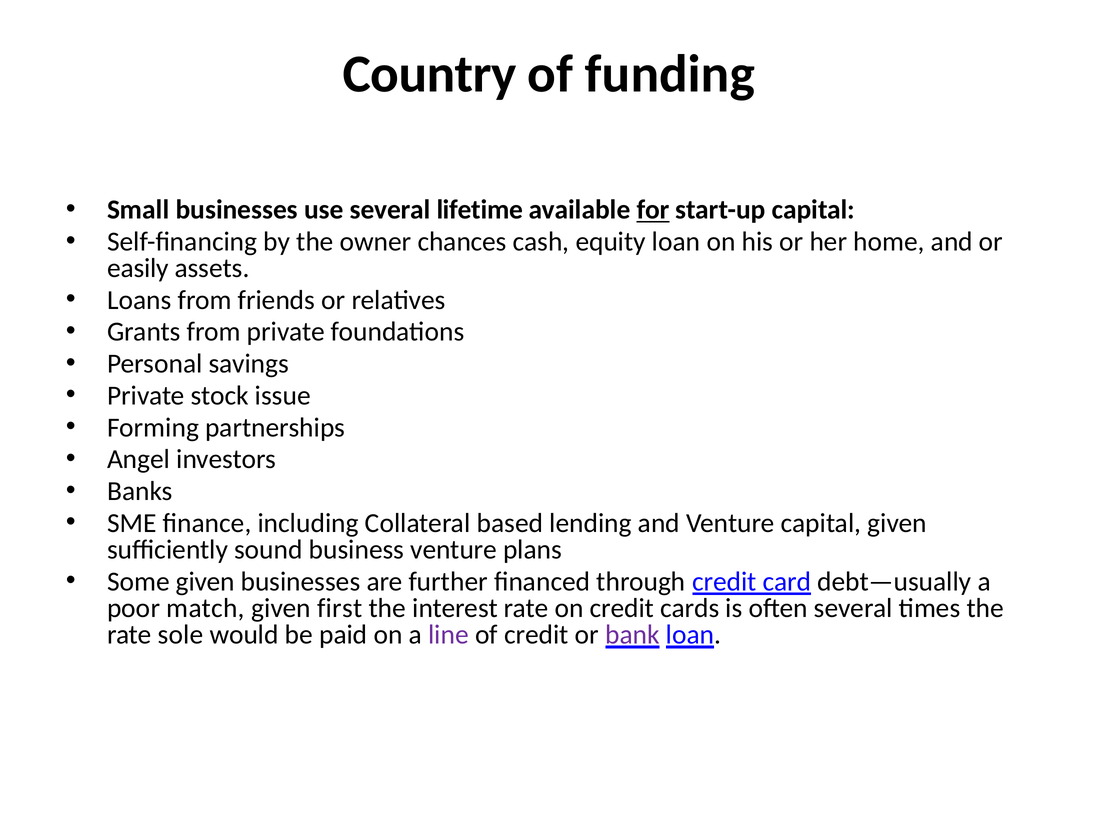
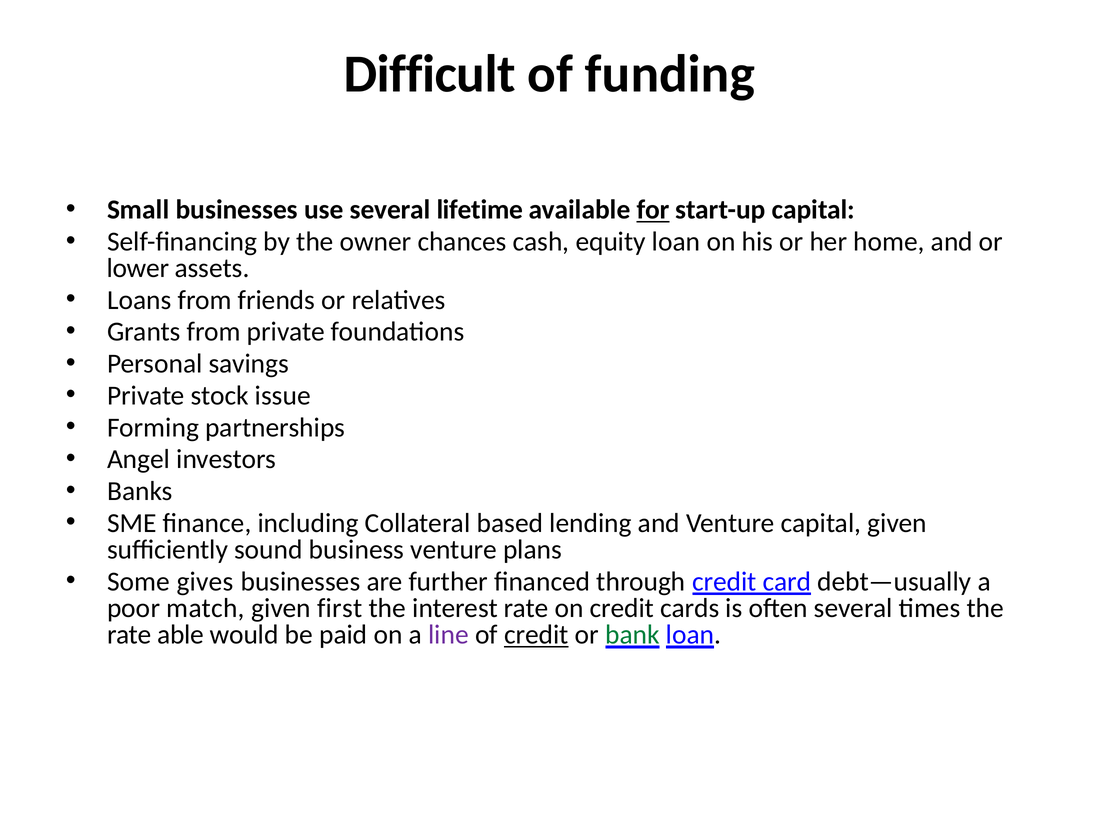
Country: Country -> Difficult (430, 74)
easily: easily -> lower (138, 268)
Some given: given -> gives (205, 582)
sole: sole -> able (181, 635)
credit underline: none -> present (536, 635)
bank colour: purple -> green (633, 635)
